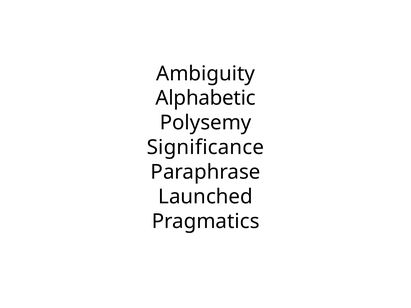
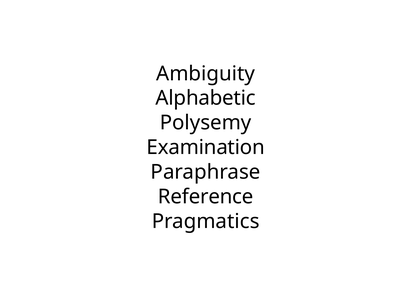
Significance: Significance -> Examination (206, 148)
Launched: Launched -> Reference (206, 197)
